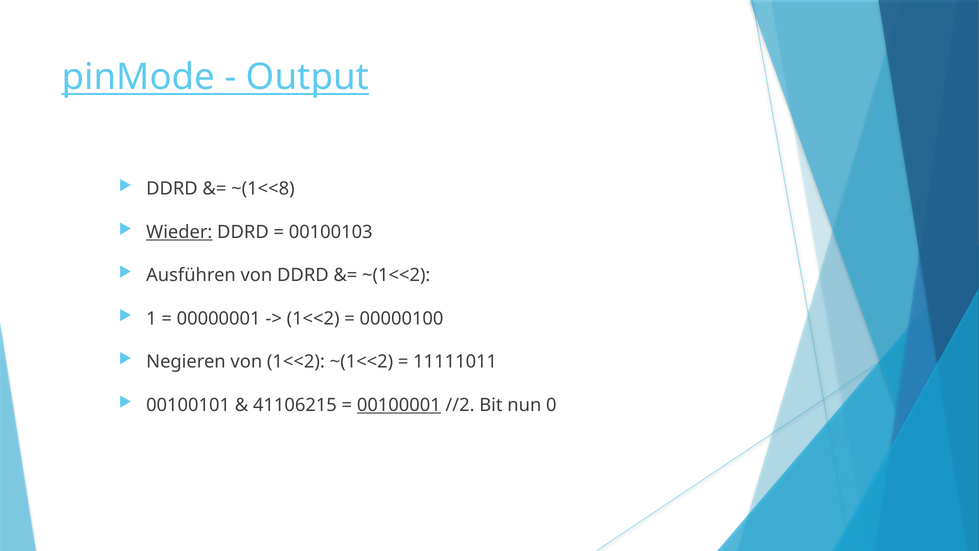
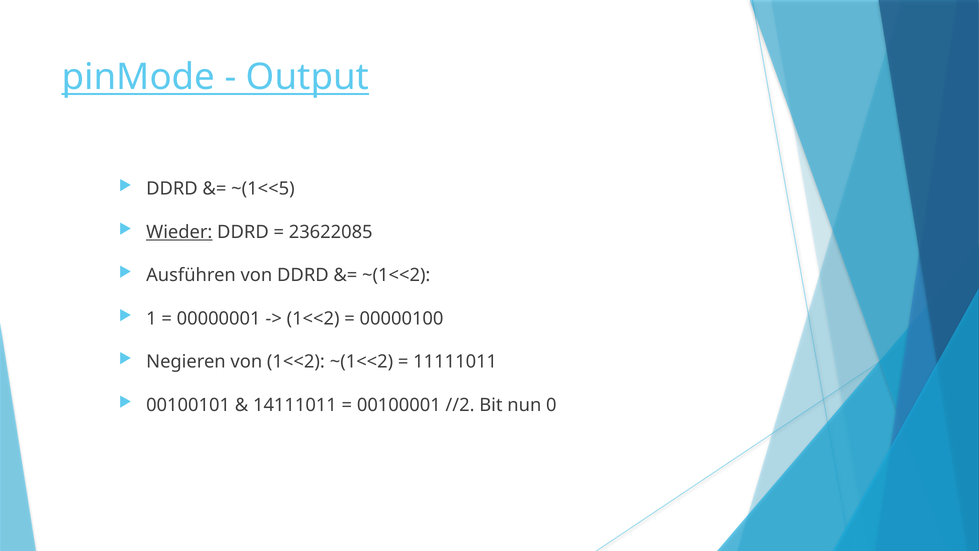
~(1<<8: ~(1<<8 -> ~(1<<5 (263, 189)
00100103: 00100103 -> 23622085 (331, 232)
41106215: 41106215 -> 14111011 (295, 405)
00100001 underline: present -> none (399, 405)
